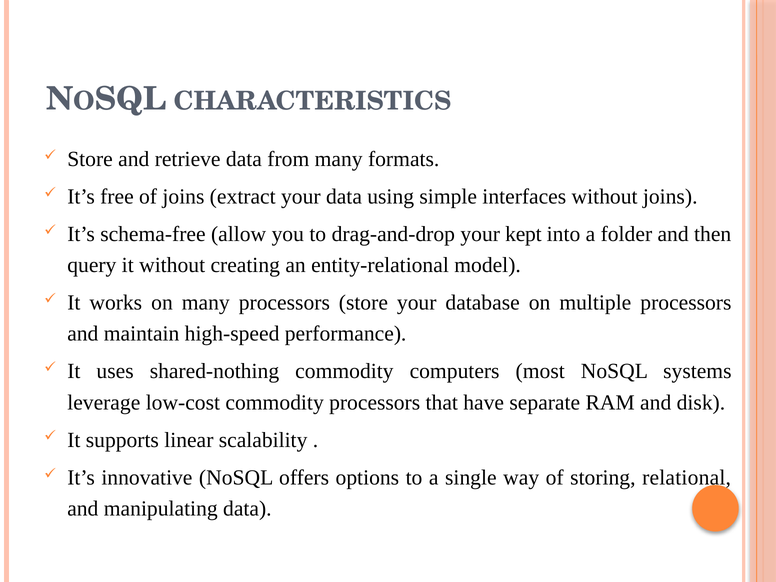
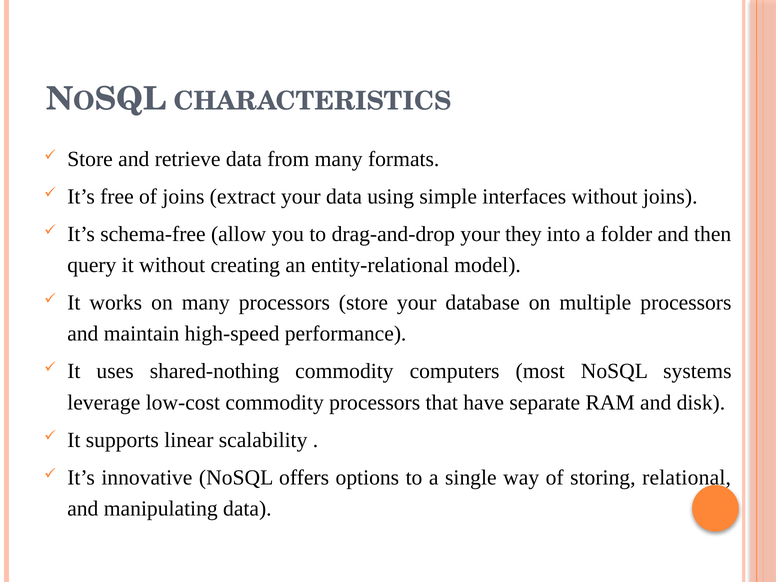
kept: kept -> they (523, 234)
